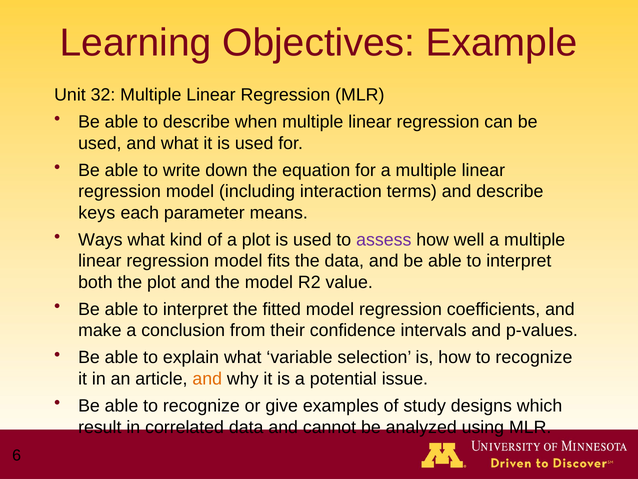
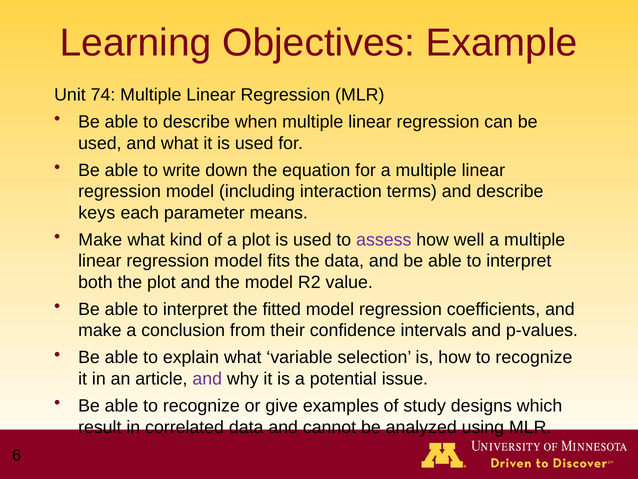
32: 32 -> 74 (103, 95)
Ways: Ways -> Make (100, 240)
and colour: orange -> purple (207, 379)
